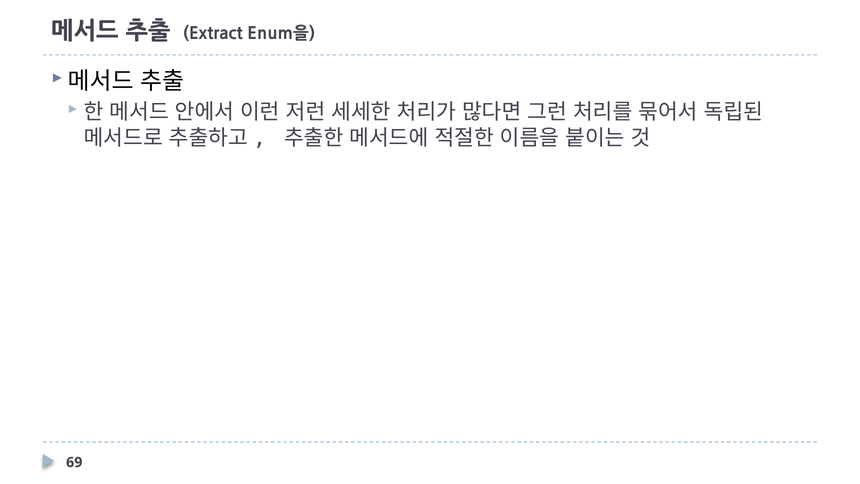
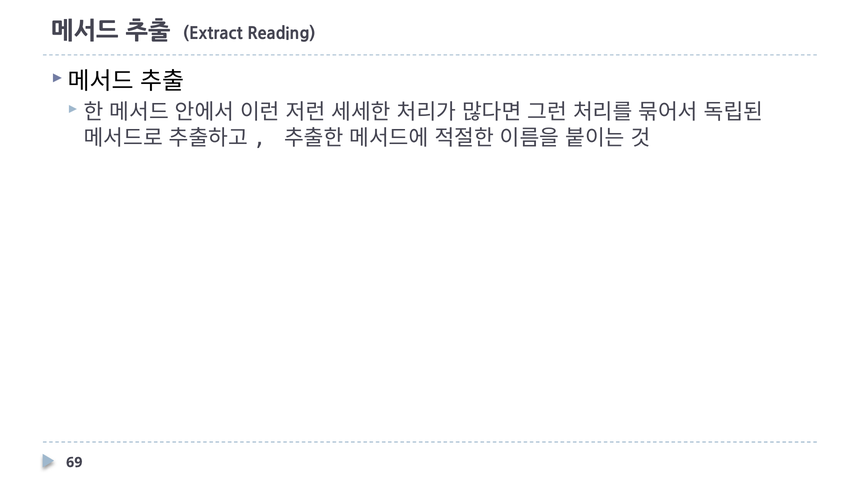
Enum을: Enum을 -> Reading (281, 34)
